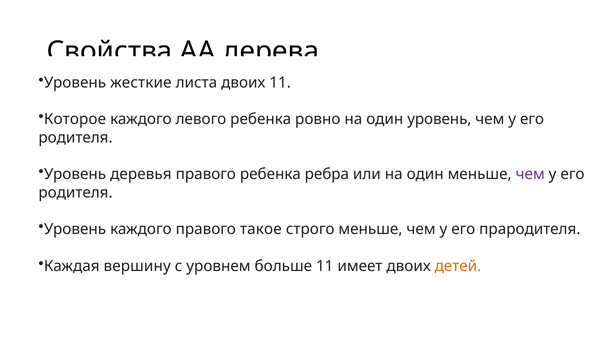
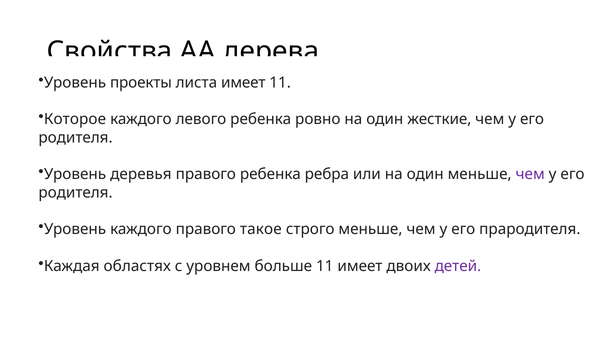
жесткие: жесткие -> проекты (141, 82)
листа двоих: двоих -> имеет (243, 82)
один уровень: уровень -> жесткие (439, 119)
вершину: вершину -> областях (137, 266)
детей colour: orange -> purple (458, 266)
